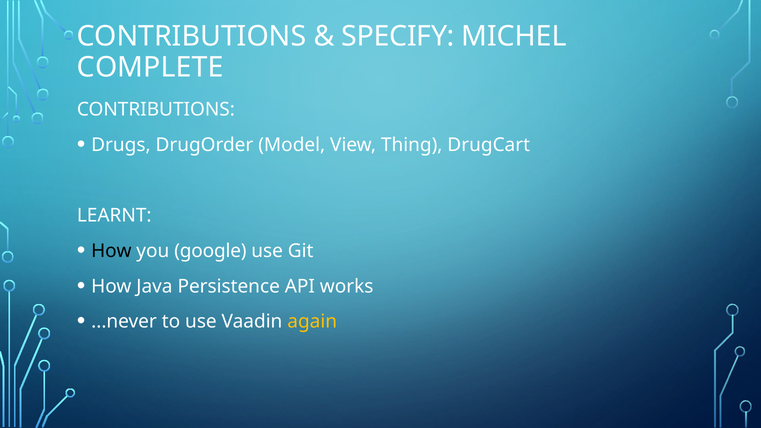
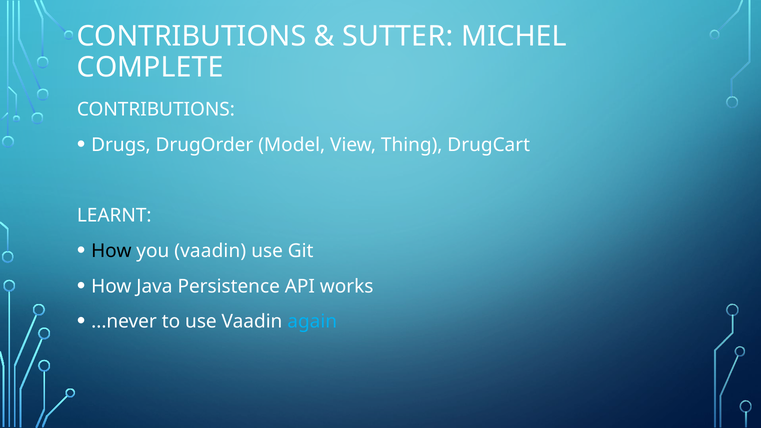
SPECIFY: SPECIFY -> SUTTER (398, 37)
you google: google -> vaadin (210, 251)
again colour: yellow -> light blue (312, 322)
